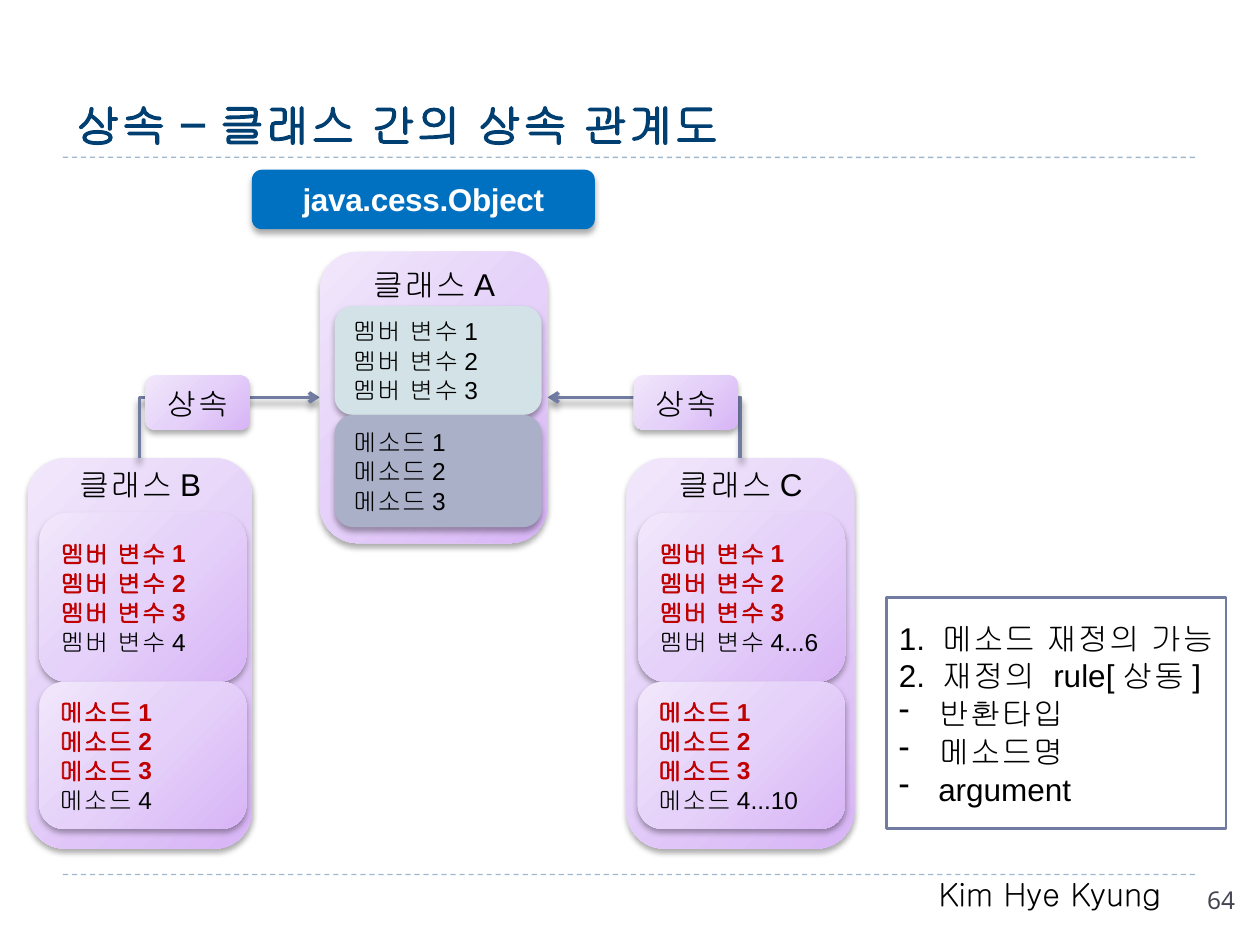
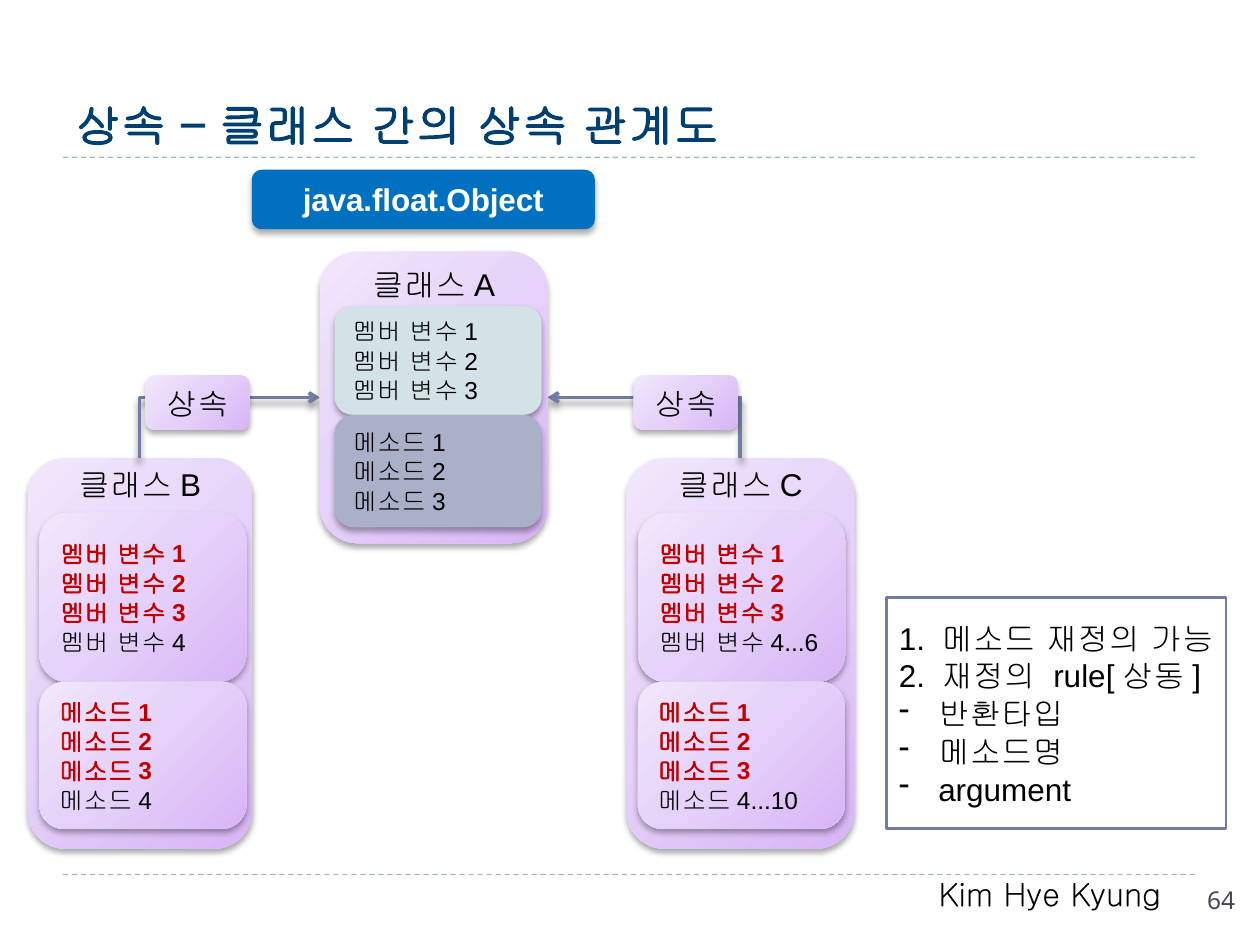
java.cess.Object: java.cess.Object -> java.float.Object (423, 202)
